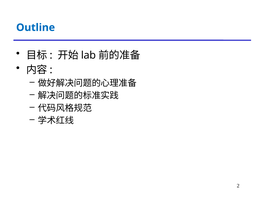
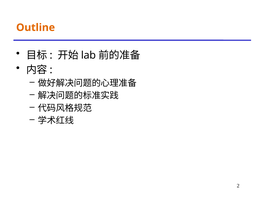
Outline colour: blue -> orange (36, 28)
